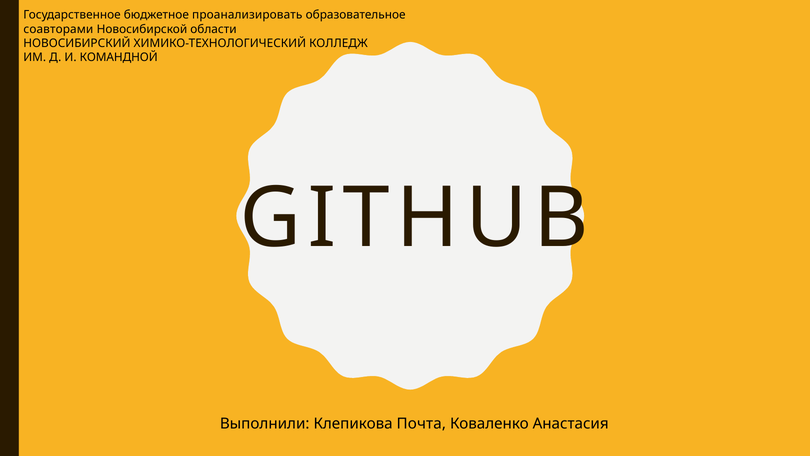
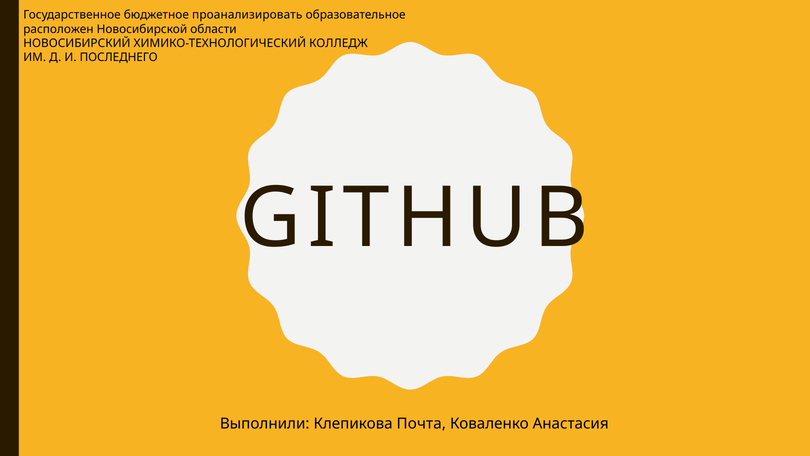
соавторами: соавторами -> расположен (58, 29)
КОМАНДНОЙ: КОМАНДНОЙ -> ПОСЛЕДНЕГО (119, 58)
